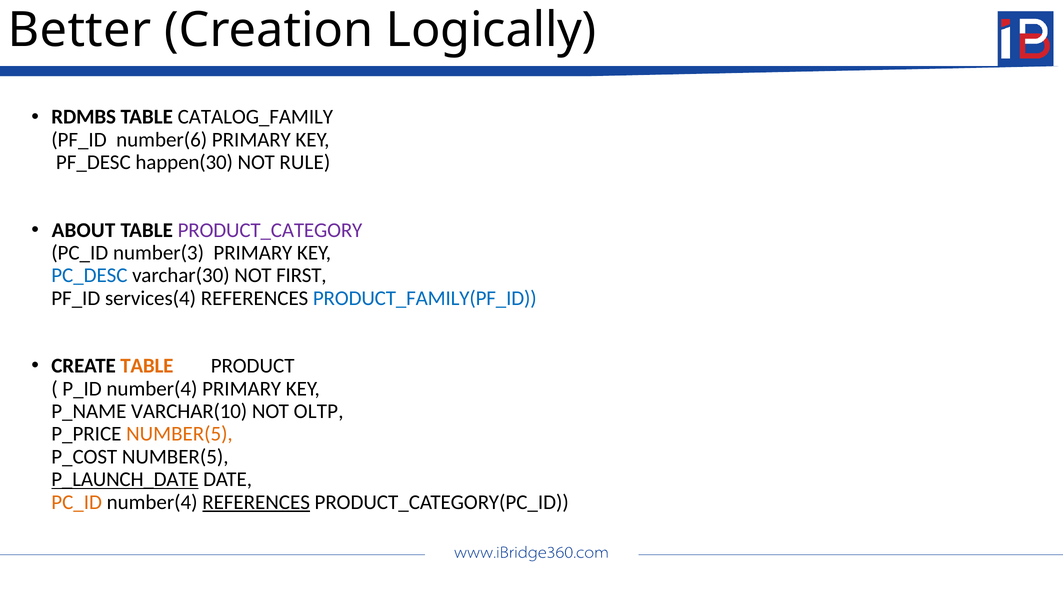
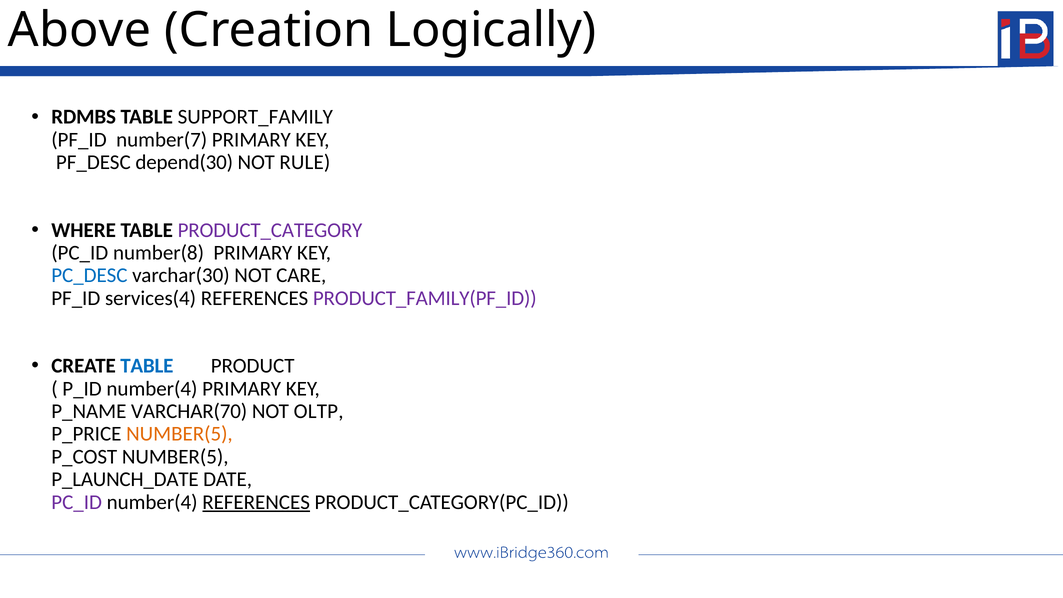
Better: Better -> Above (80, 30)
CATALOG_FAMILY: CATALOG_FAMILY -> SUPPORT_FAMILY (255, 117)
number(6: number(6 -> number(7 (162, 140)
happen(30: happen(30 -> depend(30 (184, 162)
ABOUT: ABOUT -> WHERE (84, 230)
number(3: number(3 -> number(8 (159, 253)
FIRST: FIRST -> CARE (301, 276)
PRODUCT_FAMILY(PF_ID colour: blue -> purple (425, 298)
TABLE colour: orange -> blue (147, 366)
VARCHAR(10: VARCHAR(10 -> VARCHAR(70 (189, 411)
P_LAUNCH_DATE underline: present -> none (125, 479)
PC_ID colour: orange -> purple (77, 502)
